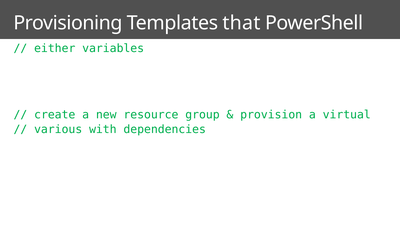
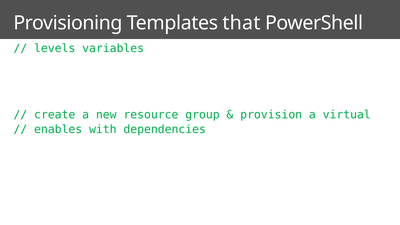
either: either -> levels (55, 48)
various: various -> enables (58, 129)
